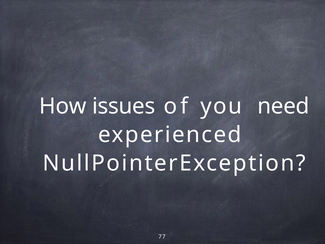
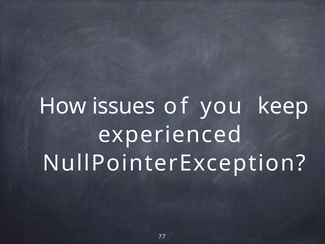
need: need -> keep (283, 106)
